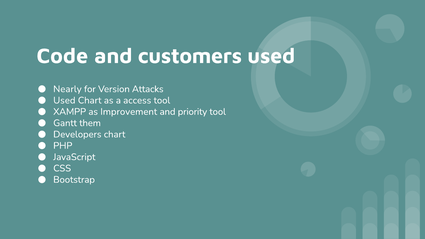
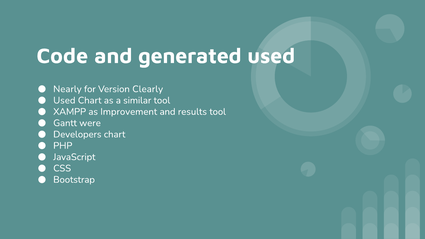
customers: customers -> generated (190, 56)
Attacks: Attacks -> Clearly (148, 89)
access: access -> similar (137, 100)
priority: priority -> results (192, 112)
them: them -> were (90, 123)
